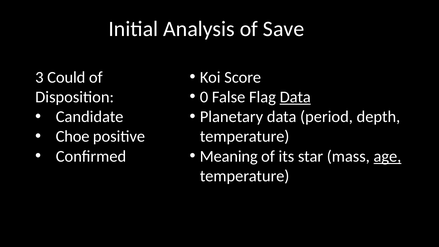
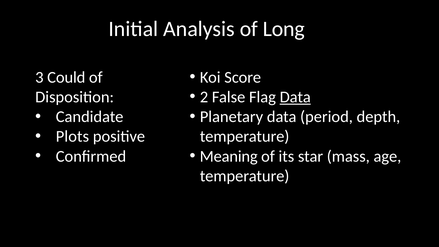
Save: Save -> Long (284, 29)
0: 0 -> 2 (204, 97)
Choe: Choe -> Plots (72, 137)
age underline: present -> none (387, 156)
